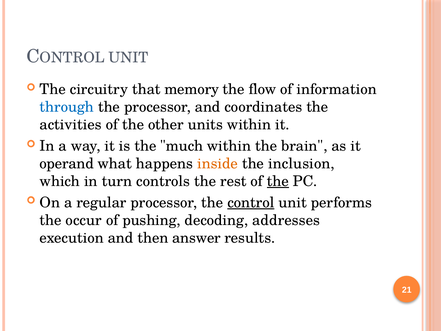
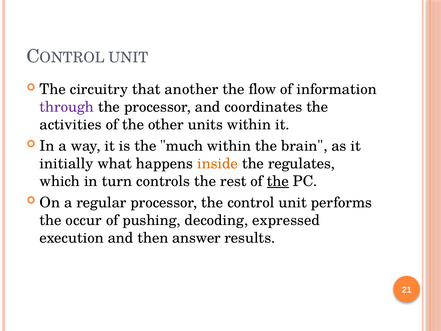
memory: memory -> another (192, 89)
through colour: blue -> purple (67, 107)
operand: operand -> initially (67, 163)
inclusion: inclusion -> regulates (301, 163)
control underline: present -> none (251, 202)
addresses: addresses -> expressed (286, 220)
